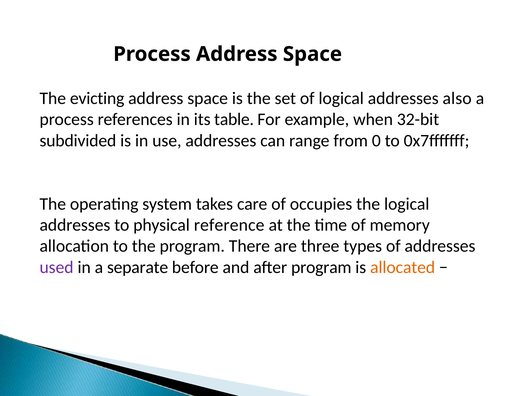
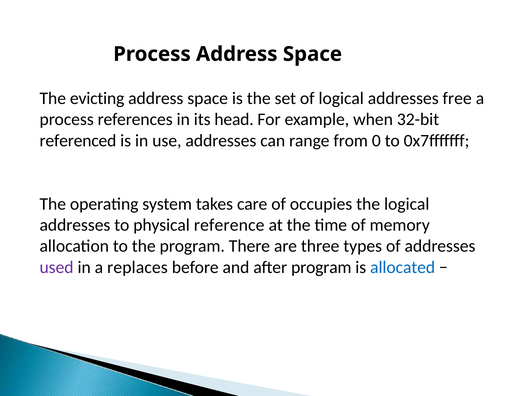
also: also -> free (457, 98)
table: table -> head (234, 119)
subdivided: subdivided -> referenced (78, 140)
separate: separate -> replaces (137, 267)
allocated colour: orange -> blue (403, 267)
